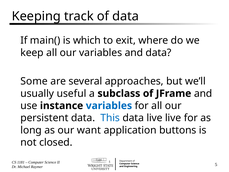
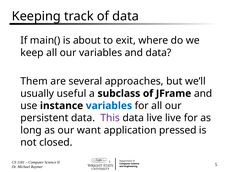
which: which -> about (87, 40)
Some: Some -> Them (34, 81)
This colour: blue -> purple (110, 118)
buttons: buttons -> pressed (178, 130)
